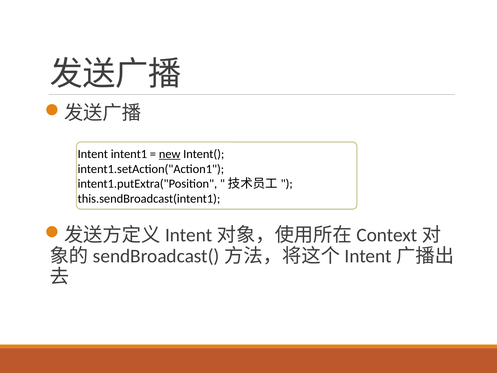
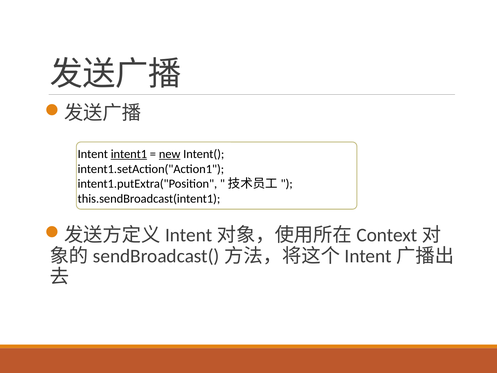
intent1 underline: none -> present (129, 154)
